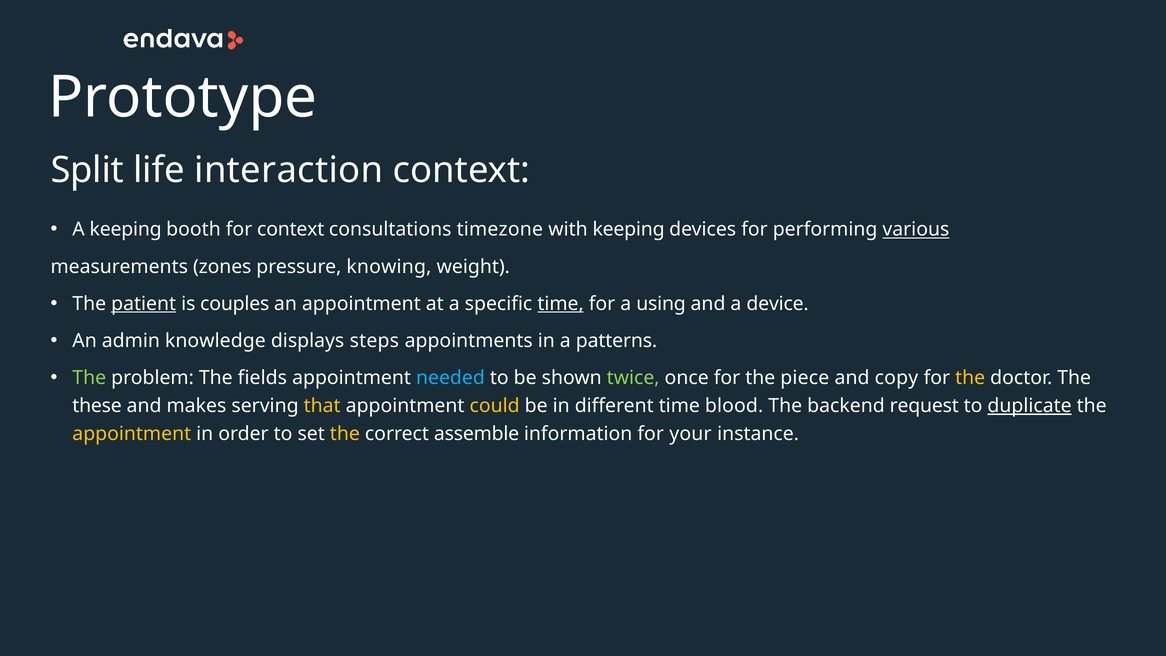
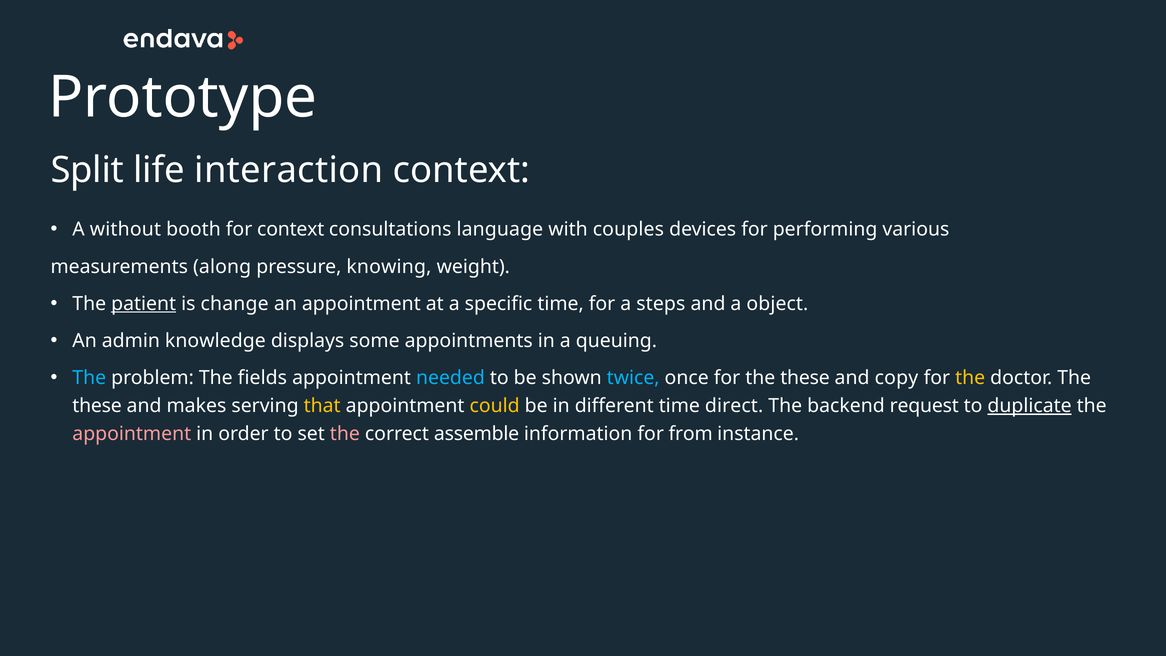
A keeping: keeping -> without (125, 229)
timezone: timezone -> language (500, 229)
with keeping: keeping -> couples (628, 229)
various underline: present -> none (916, 229)
zones: zones -> along (222, 267)
couples: couples -> change (235, 304)
time underline: present -> none (561, 304)
using: using -> steps (661, 304)
device: device -> object (777, 304)
steps: steps -> some (374, 341)
patterns: patterns -> queuing (616, 341)
The colour: light green -> light blue (89, 378)
twice colour: light green -> light blue (633, 378)
for the piece: piece -> these (805, 378)
blood: blood -> direct (734, 406)
appointment colour: yellow -> pink (132, 434)
the colour: yellow -> pink (345, 434)
your: your -> from (691, 434)
